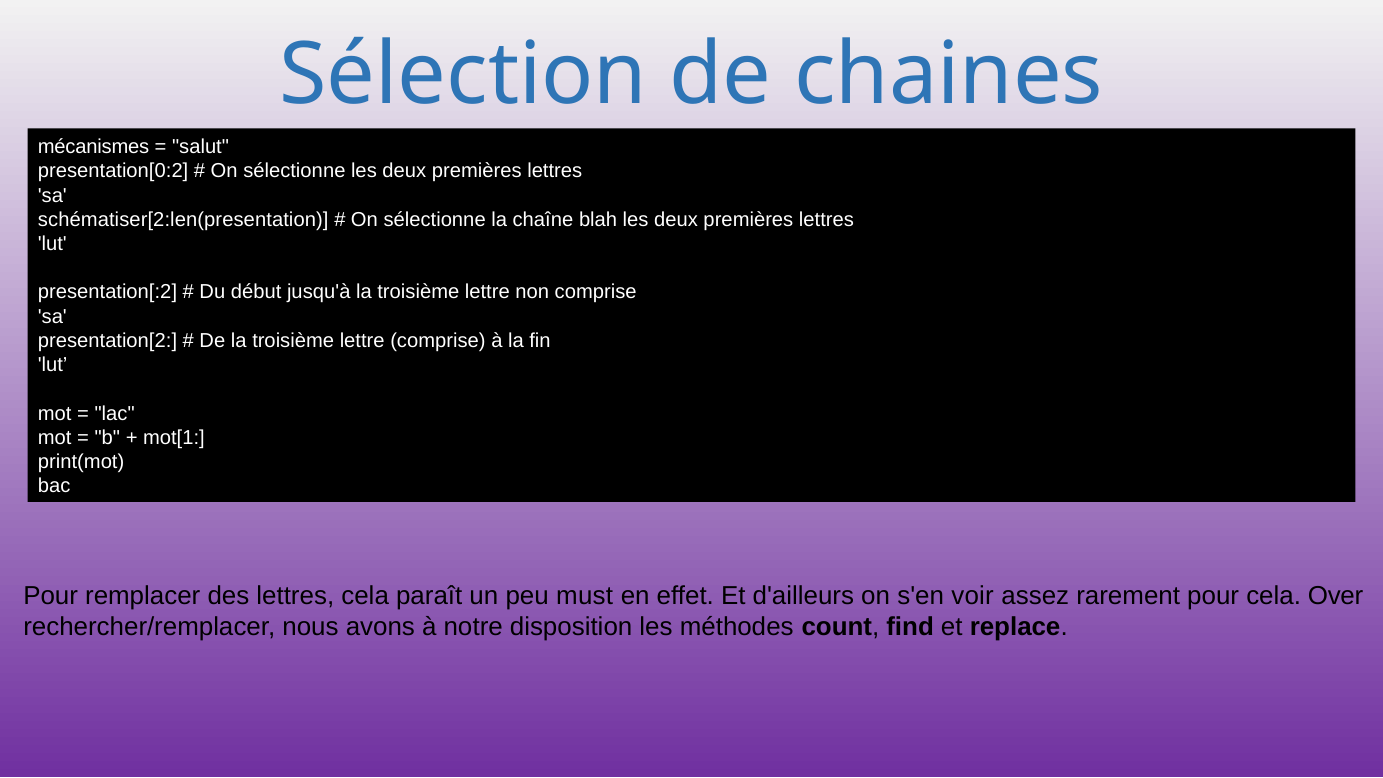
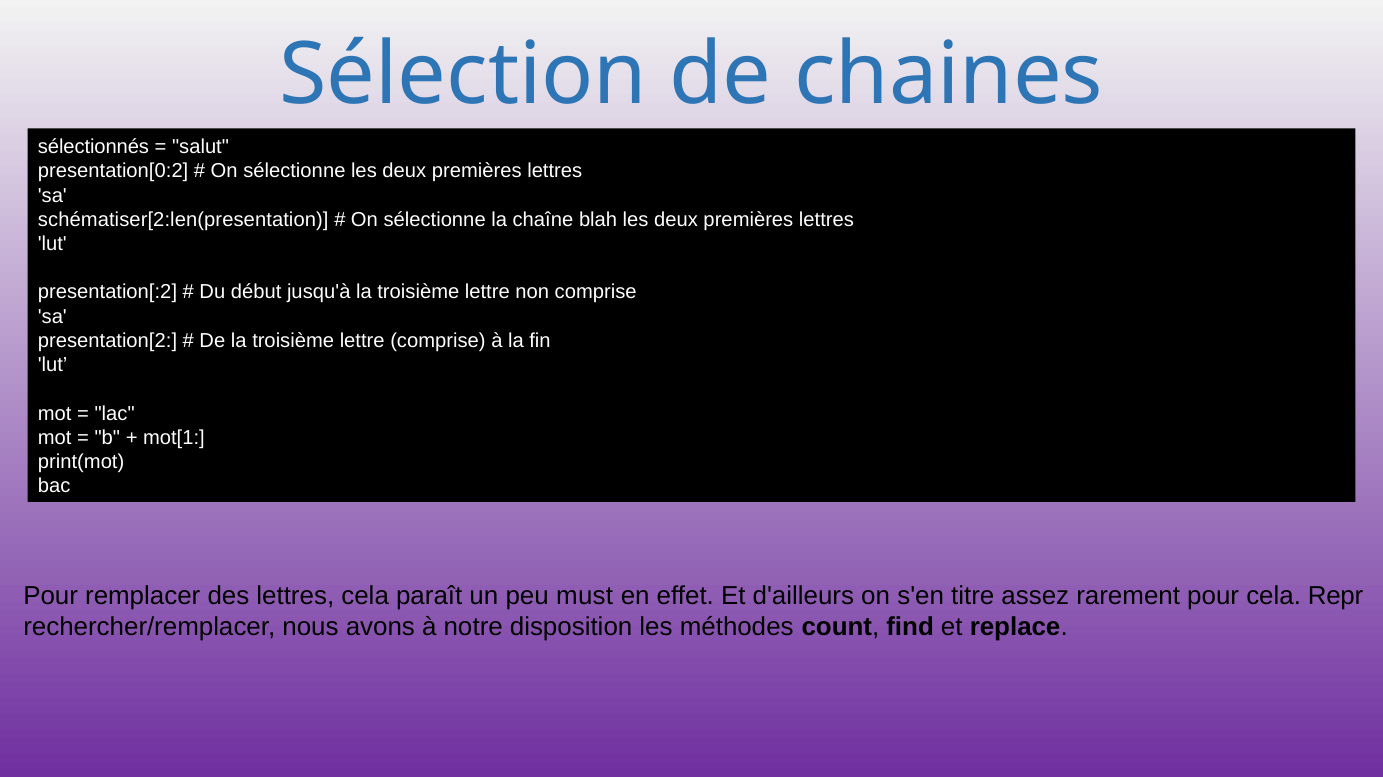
mécanismes: mécanismes -> sélectionnés (93, 147)
voir: voir -> titre (973, 596)
Over: Over -> Repr (1336, 596)
